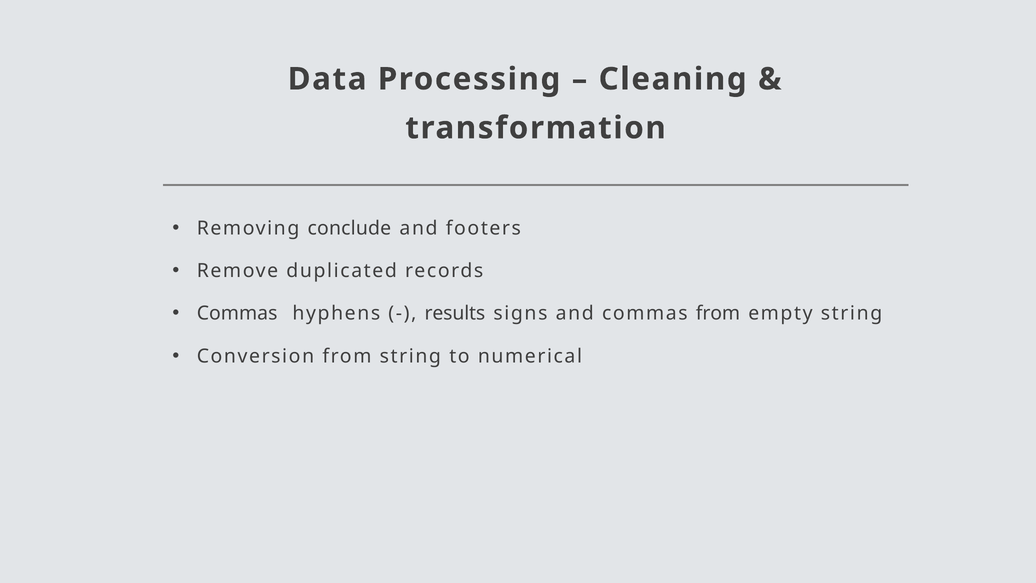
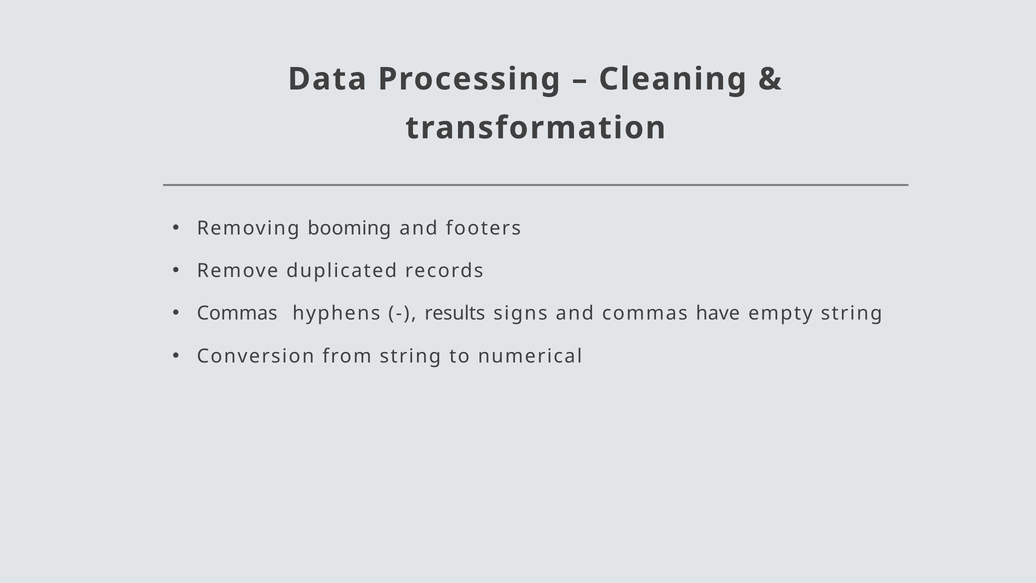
conclude: conclude -> booming (349, 228)
commas from: from -> have (718, 313)
